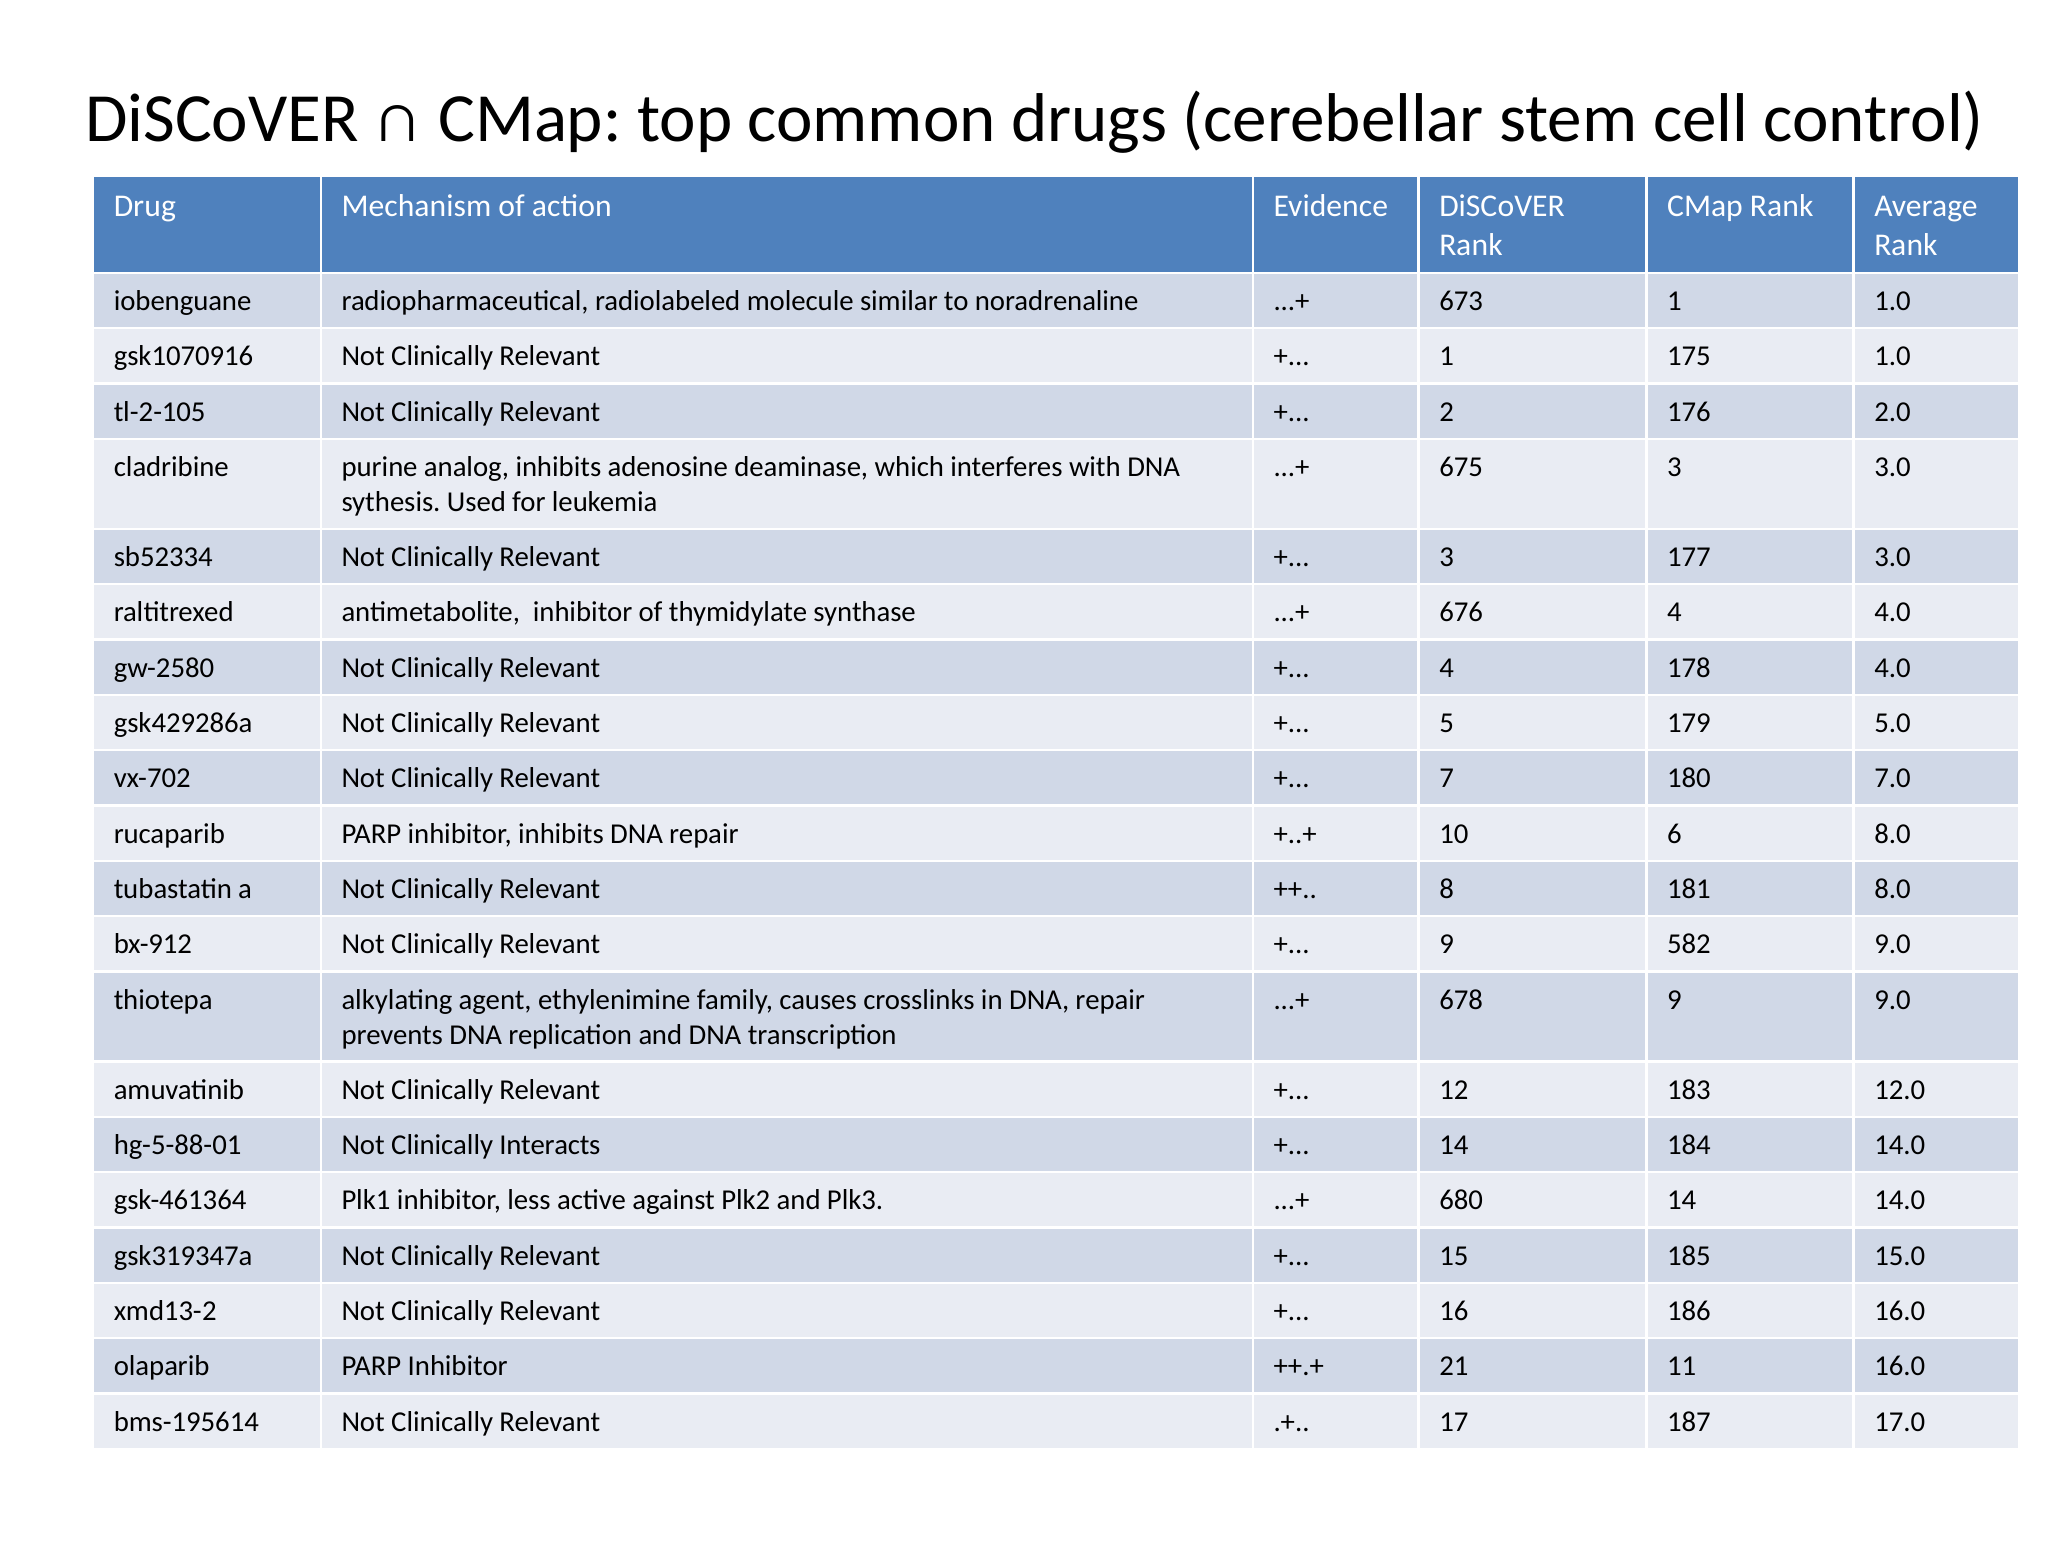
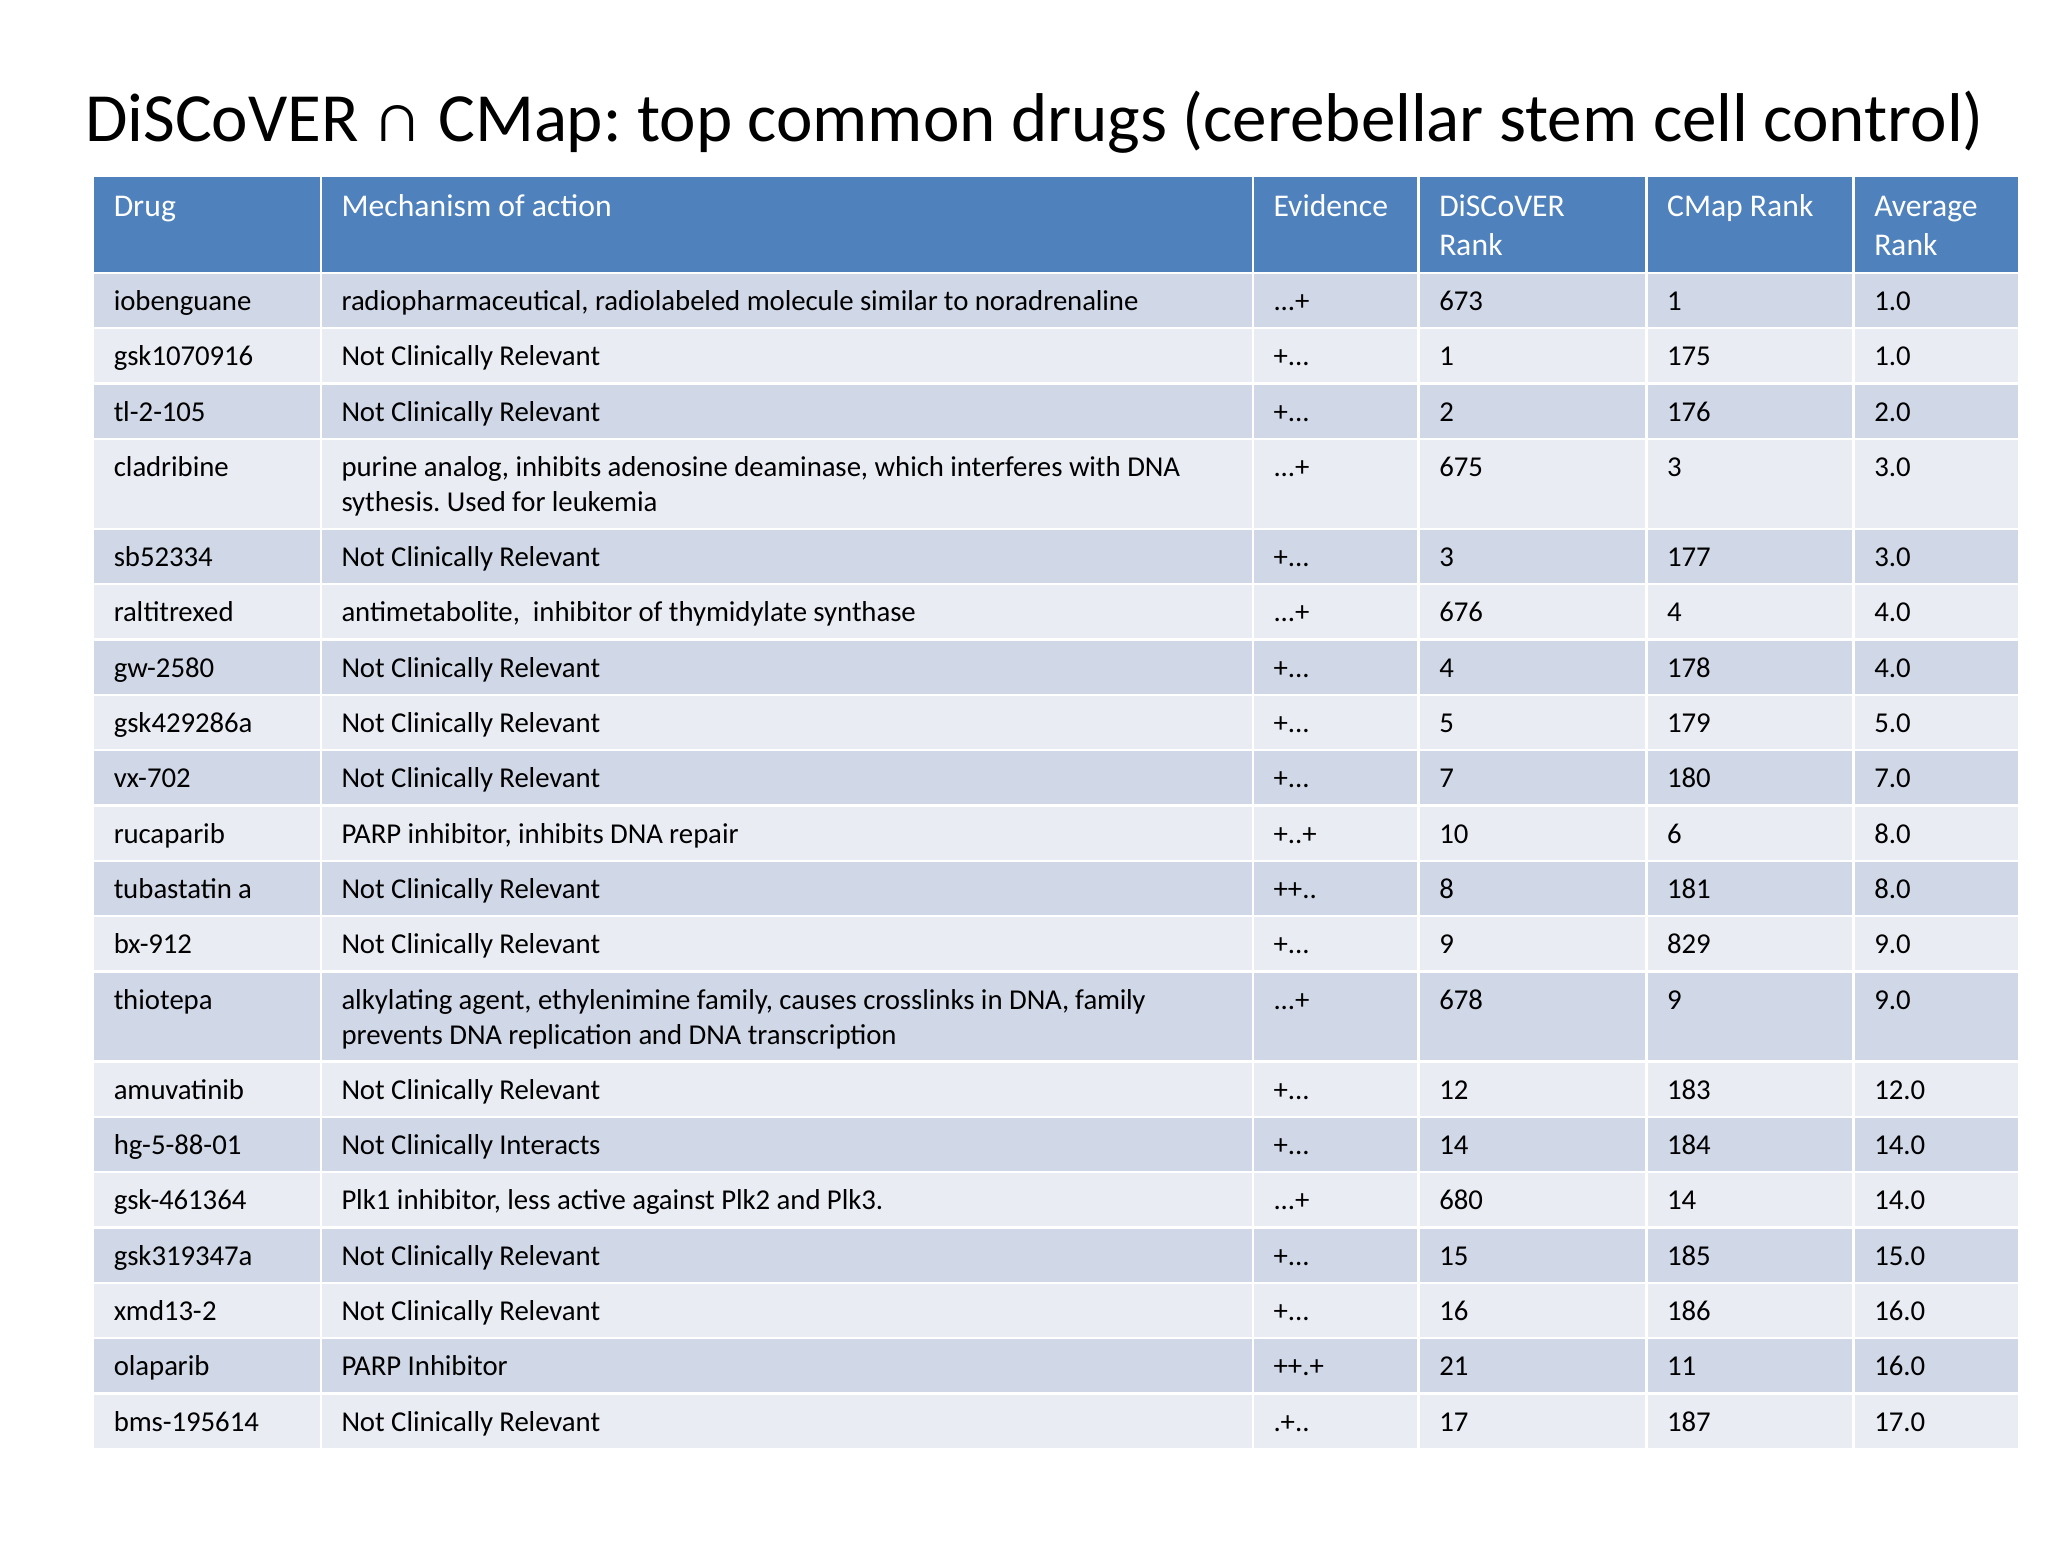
582: 582 -> 829 (1689, 944)
in DNA repair: repair -> family (1110, 1000)
